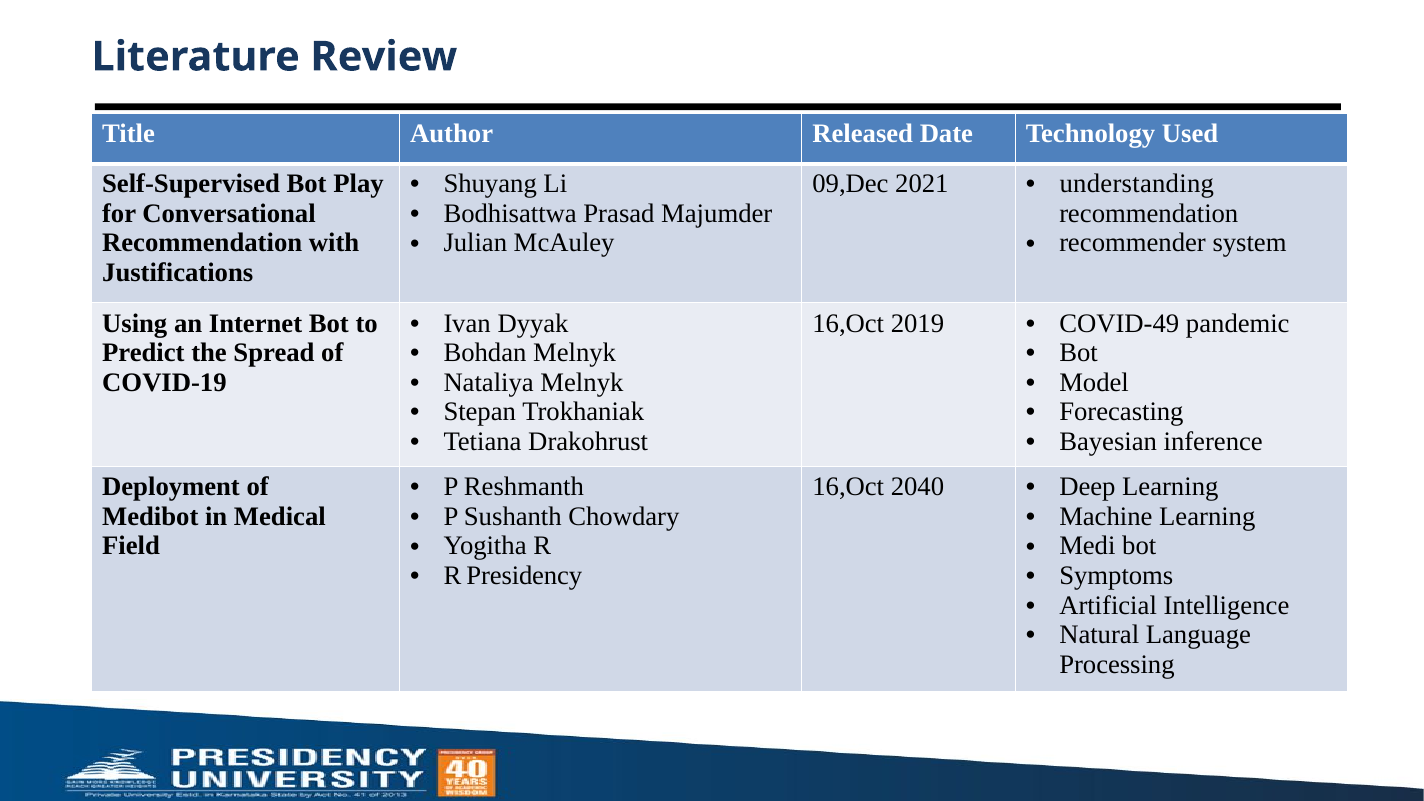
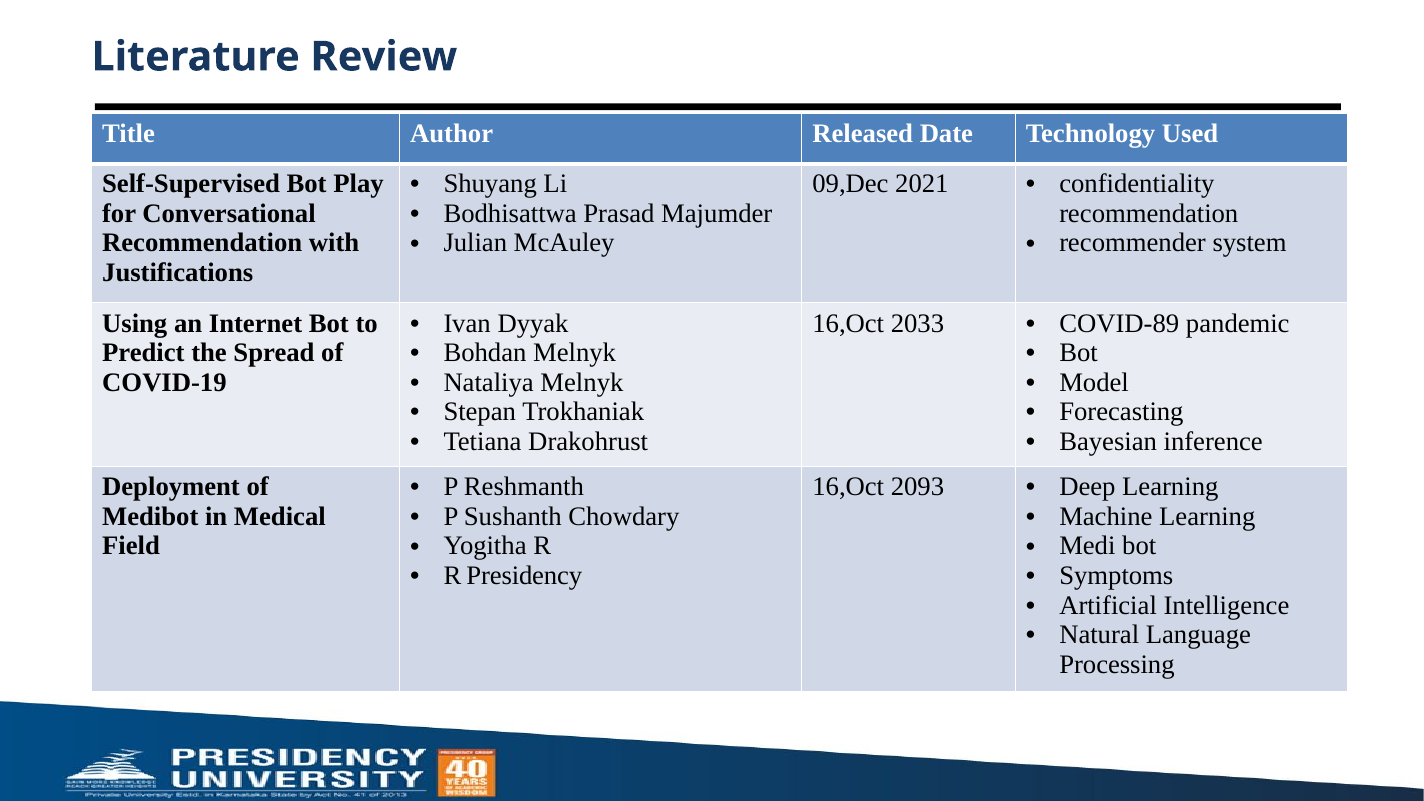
understanding: understanding -> confidentiality (1137, 184)
2019: 2019 -> 2033 (917, 323)
COVID-49: COVID-49 -> COVID-89 (1119, 323)
2040: 2040 -> 2093 (917, 487)
